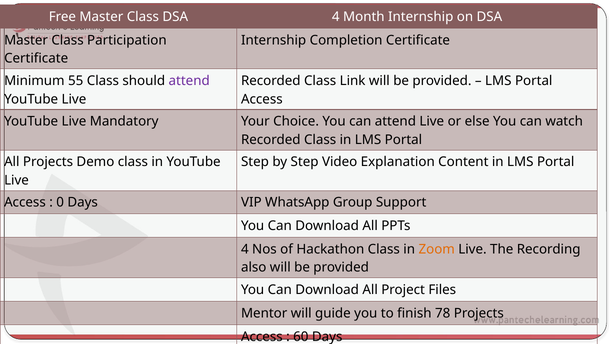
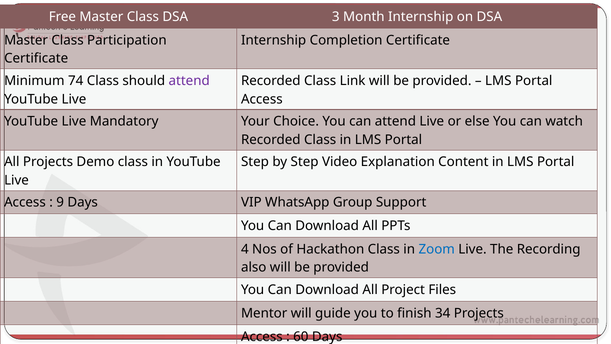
DSA 4: 4 -> 3 (336, 17)
55: 55 -> 74 (76, 81)
0: 0 -> 9 (60, 202)
Zoom colour: orange -> blue (437, 249)
78: 78 -> 34 (443, 313)
